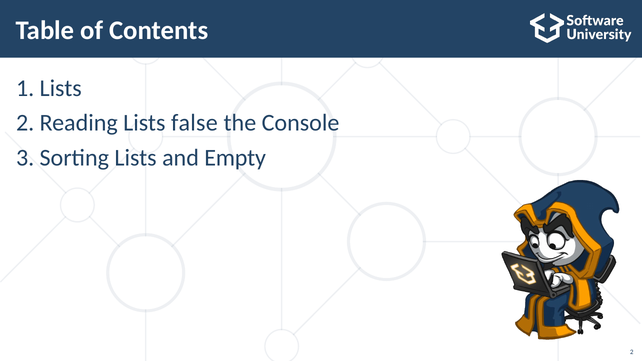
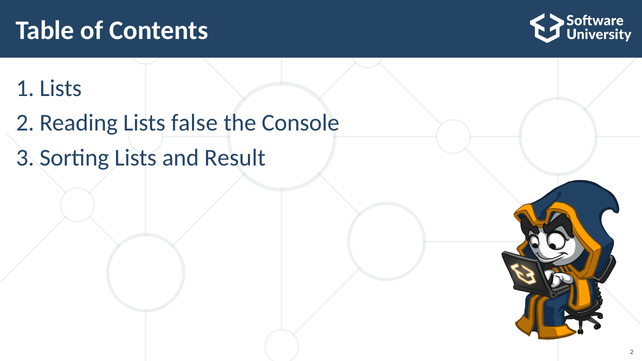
Empty: Empty -> Result (235, 158)
